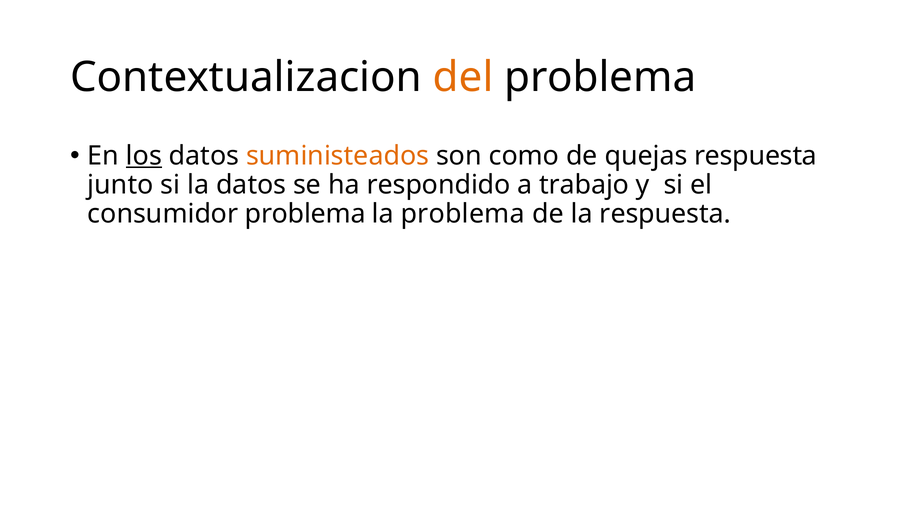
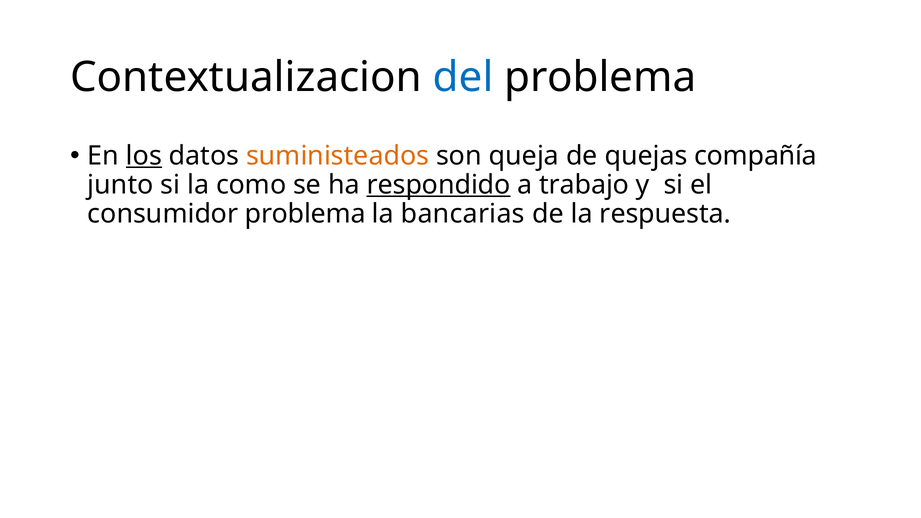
del colour: orange -> blue (463, 77)
como: como -> queja (524, 156)
quejas respuesta: respuesta -> compañía (756, 156)
la datos: datos -> como (251, 185)
respondido underline: none -> present (439, 185)
la problema: problema -> bancarias (463, 214)
